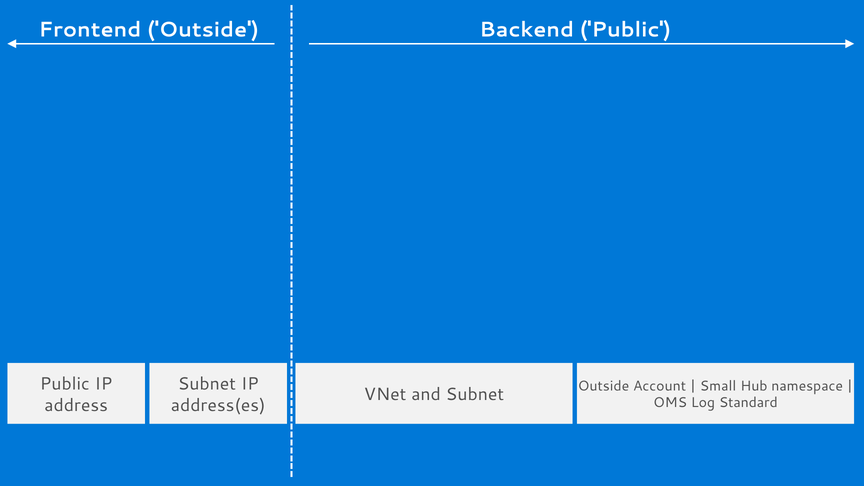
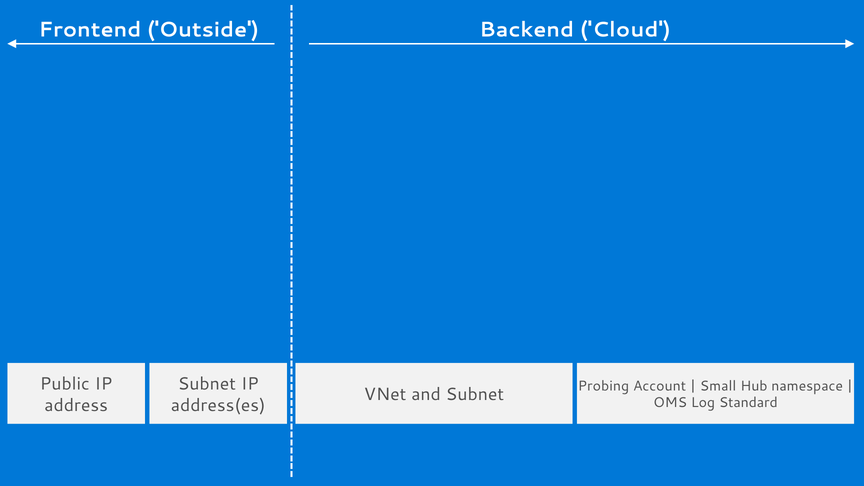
Backend Public: Public -> Cloud (625, 30)
Outside: Outside -> Probing (603, 386)
